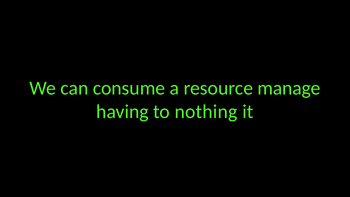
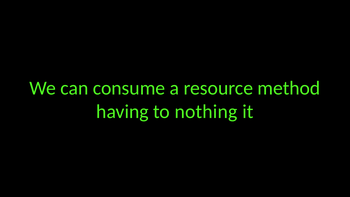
manage: manage -> method (289, 88)
